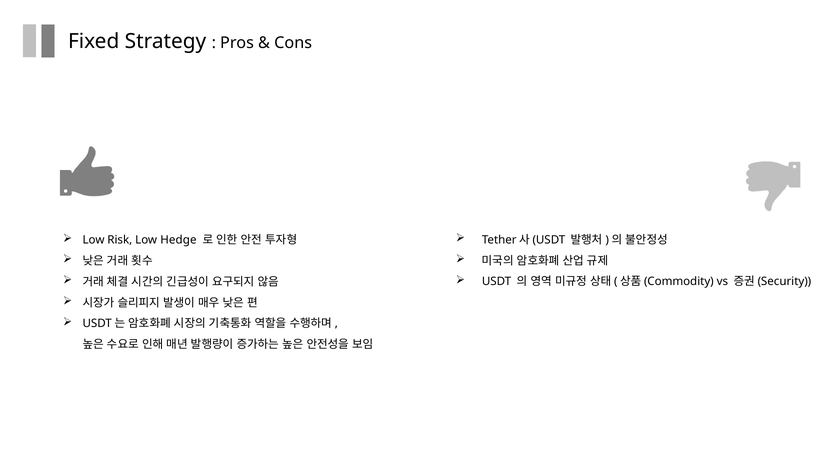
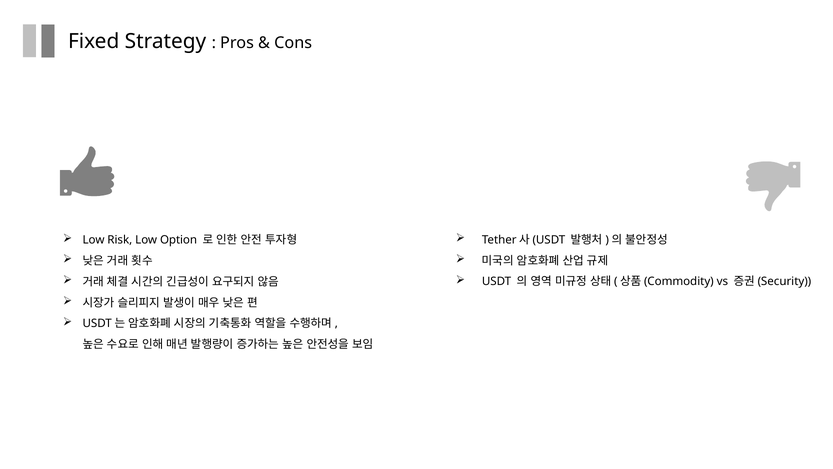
Hedge: Hedge -> Option (179, 240)
